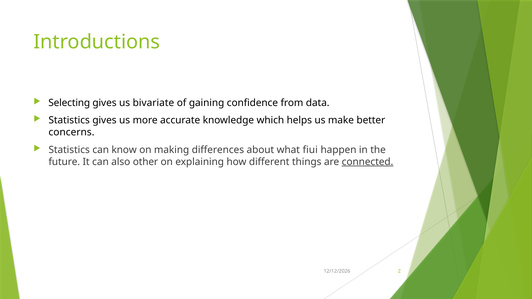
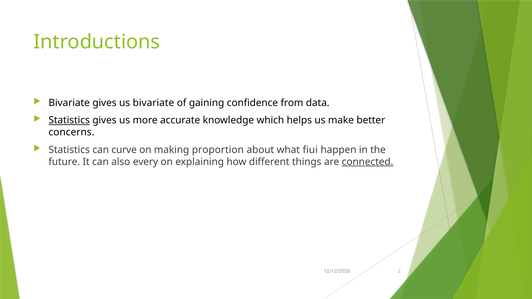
Selecting: Selecting -> Bivariate (69, 103)
Statistics underline: none -> present (69, 120)
know: know -> curve (124, 150)
differences: differences -> proportion (218, 150)
other: other -> every (145, 162)
